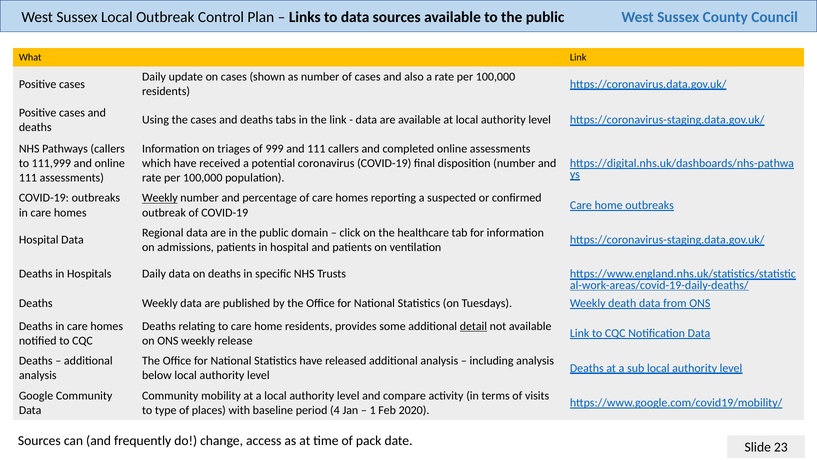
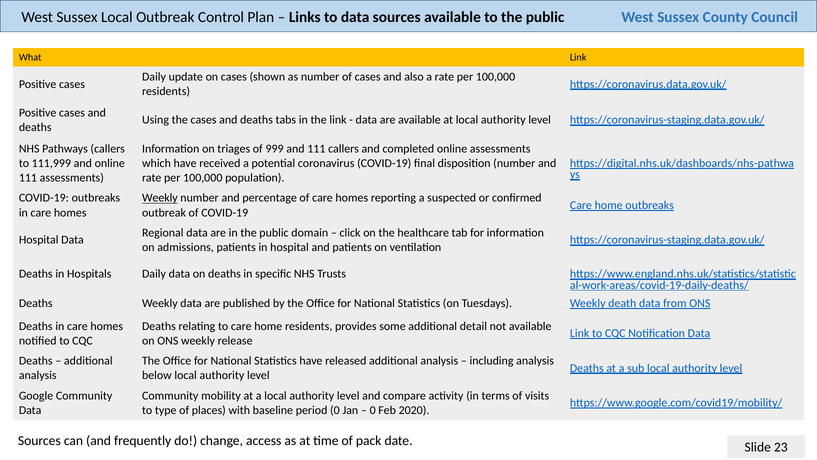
detail underline: present -> none (473, 326)
period 4: 4 -> 0 (335, 410)
1: 1 -> 0 (373, 410)
